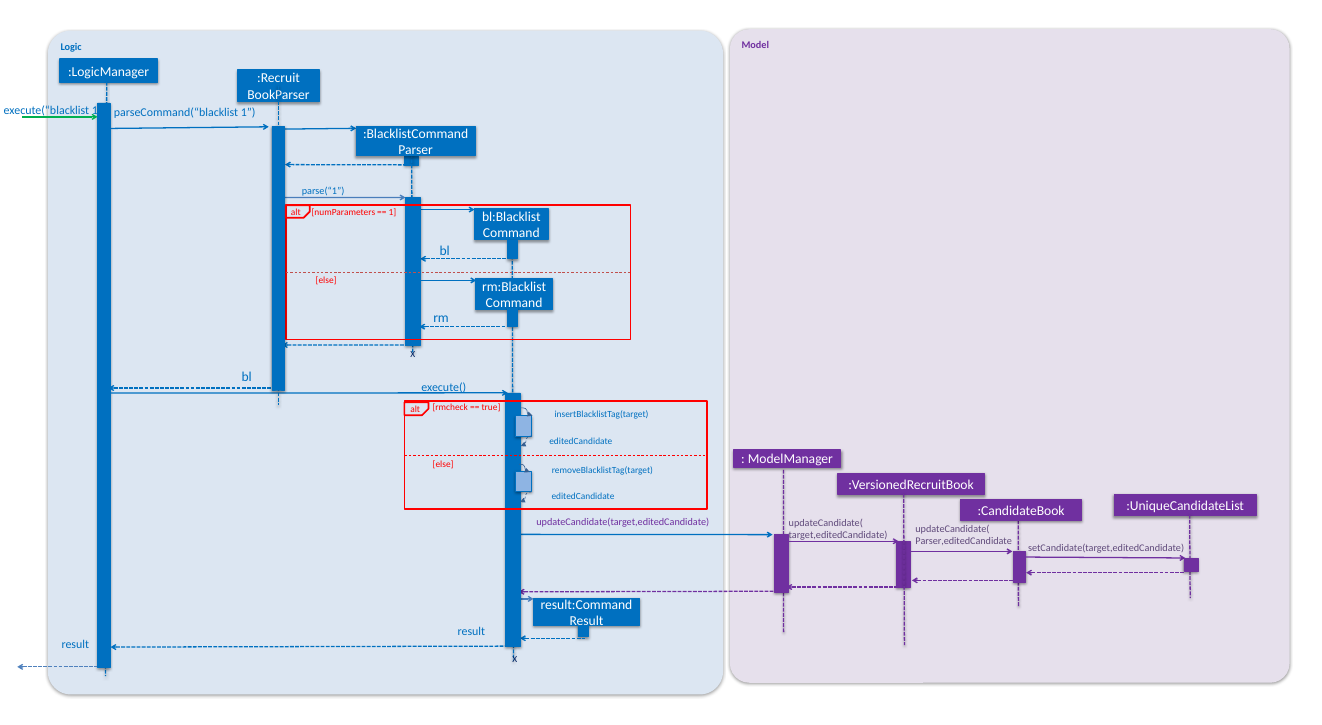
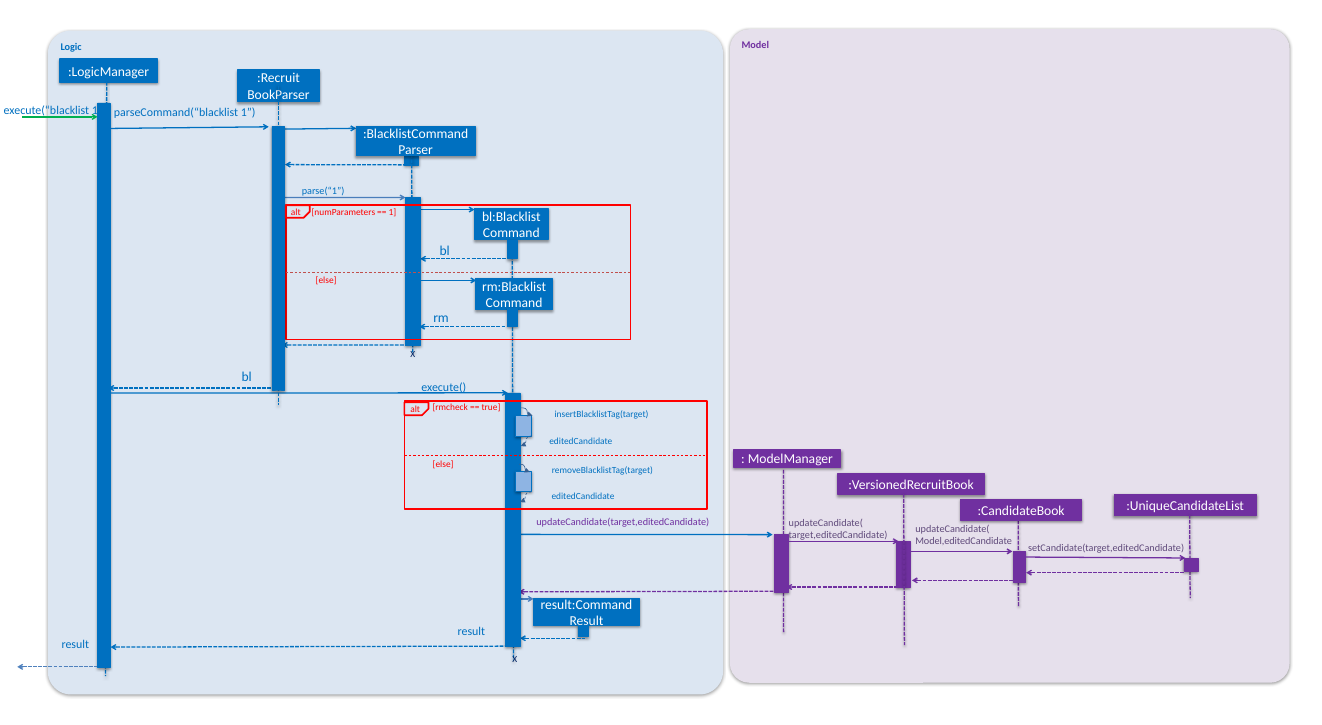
Parser,editedCandidate: Parser,editedCandidate -> Model,editedCandidate (964, 541)
